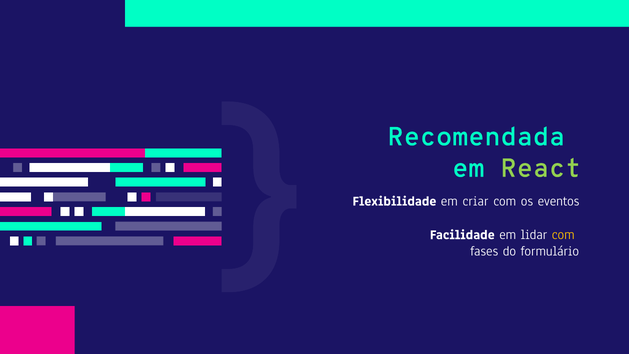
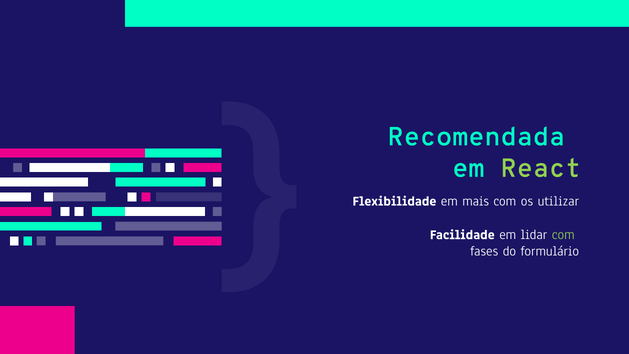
criar: criar -> mais (476, 201)
eventos: eventos -> utilizar (558, 201)
com colour: yellow -> light green (563, 234)
